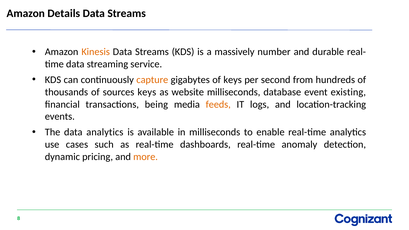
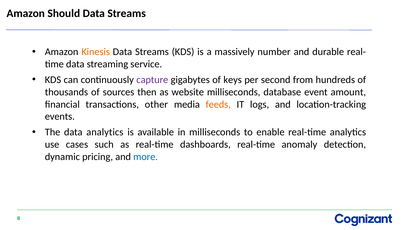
Details: Details -> Should (64, 13)
capture colour: orange -> purple (152, 80)
sources keys: keys -> then (147, 92)
existing: existing -> amount (348, 92)
being: being -> other (156, 104)
more colour: orange -> blue (146, 157)
